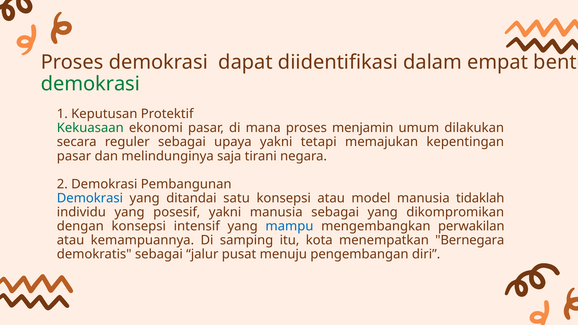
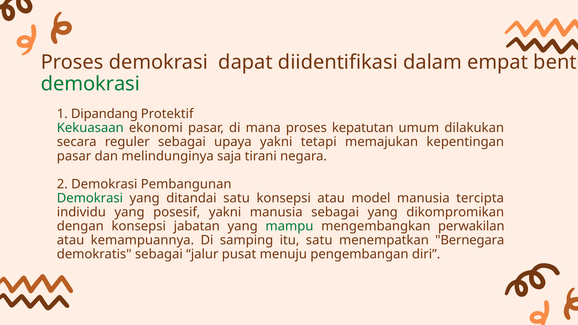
Keputusan: Keputusan -> Dipandang (104, 114)
menjamin: menjamin -> kepatutan (363, 128)
Demokrasi colour: blue -> green (90, 198)
tidaklah: tidaklah -> tercipta (480, 198)
intensif: intensif -> jabatan (197, 226)
mampu colour: blue -> green (289, 226)
itu kota: kota -> satu (319, 240)
